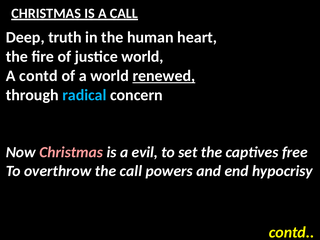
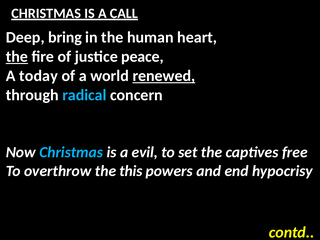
truth: truth -> bring (65, 37)
the underline: none -> present (17, 57)
justice world: world -> peace (142, 57)
A contd: contd -> today (38, 76)
Christmas colour: pink -> light blue (71, 152)
the call: call -> this (131, 171)
